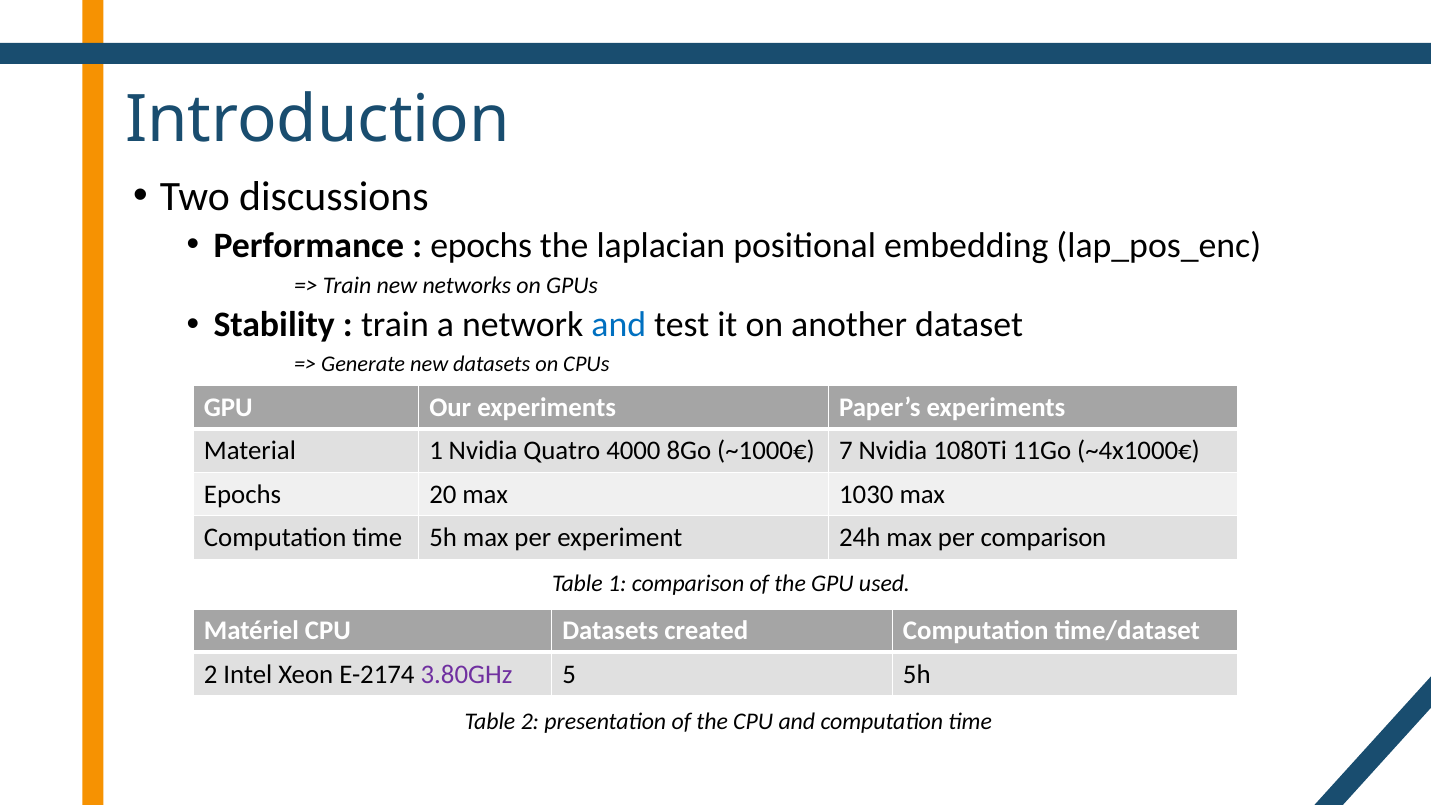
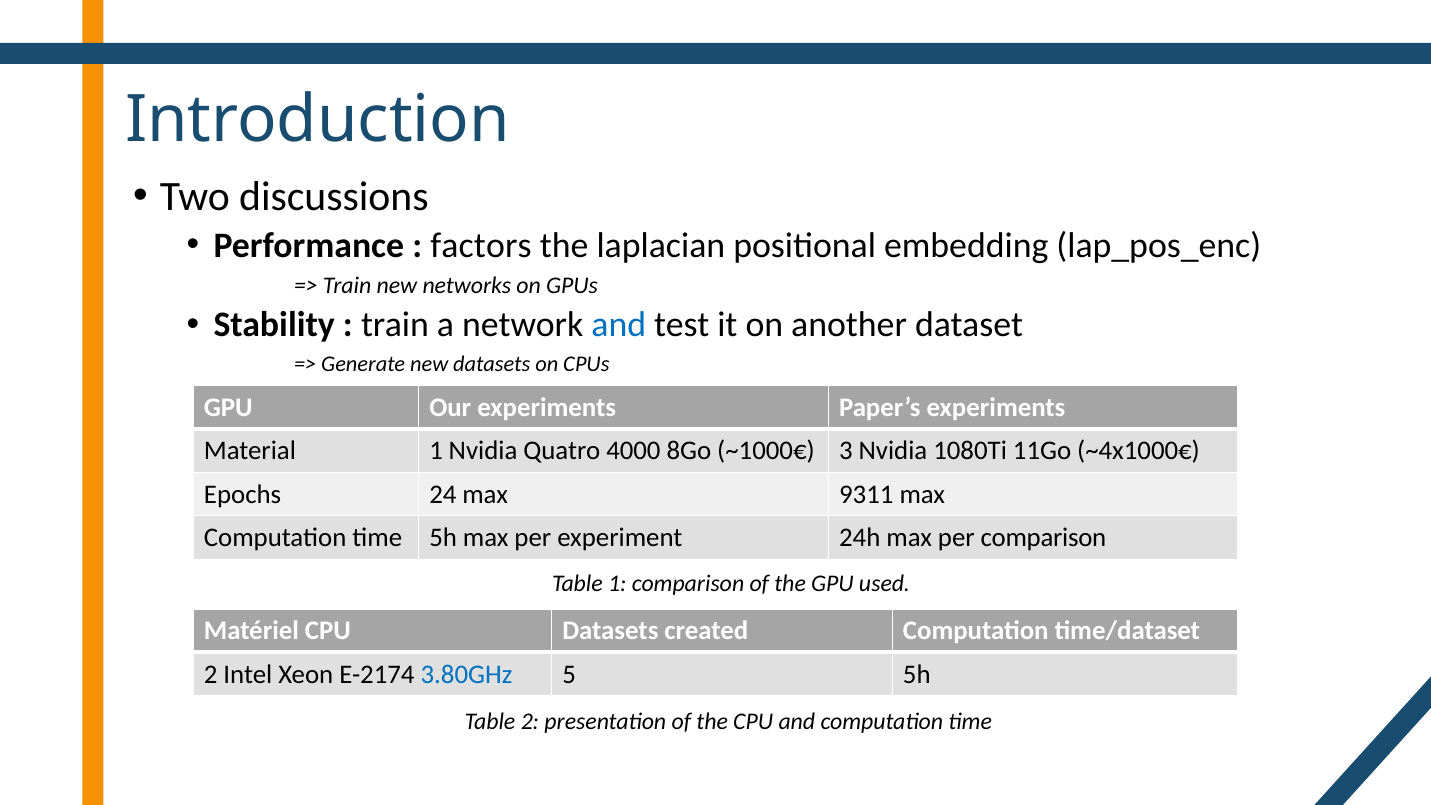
epochs: epochs -> factors (481, 246)
7: 7 -> 3 (846, 451)
20: 20 -> 24 (443, 494)
1030: 1030 -> 9311 (866, 494)
3.80GHz colour: purple -> blue (466, 674)
